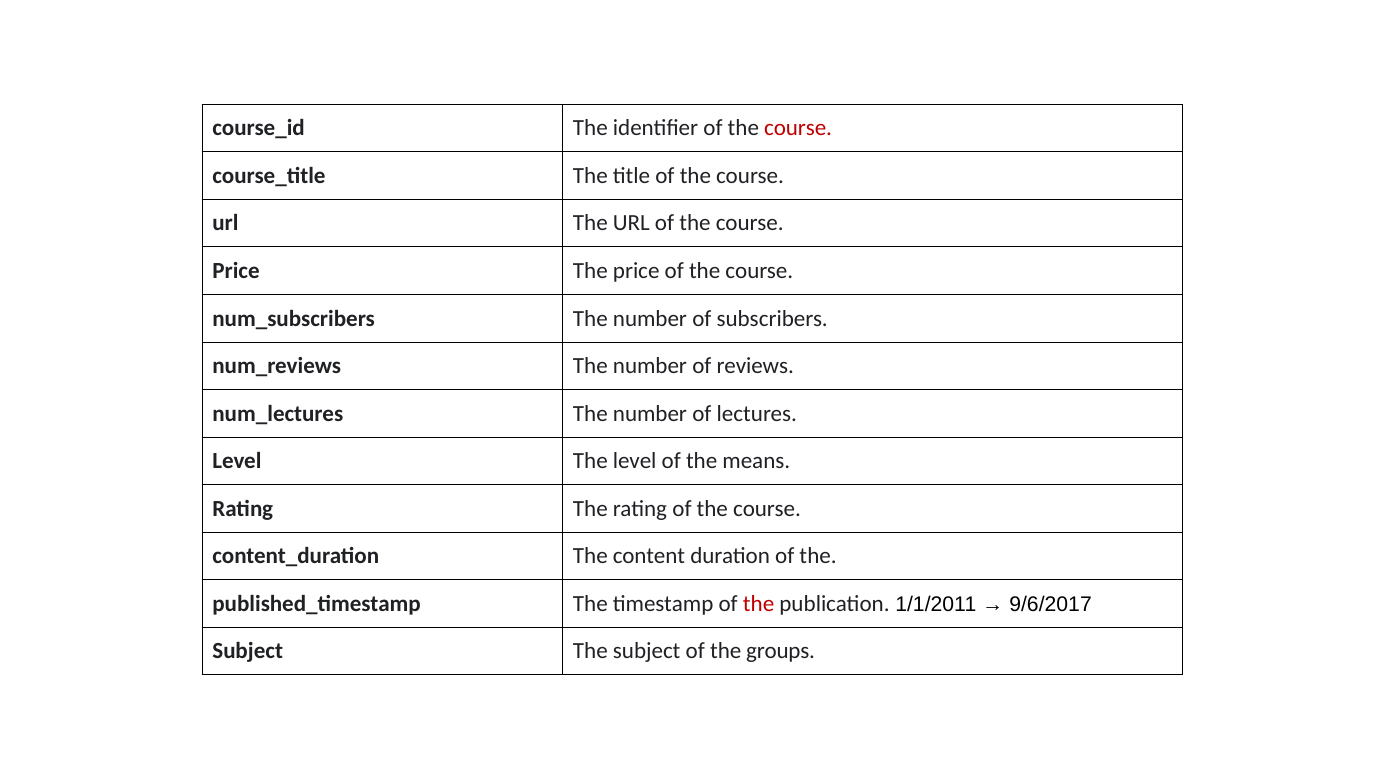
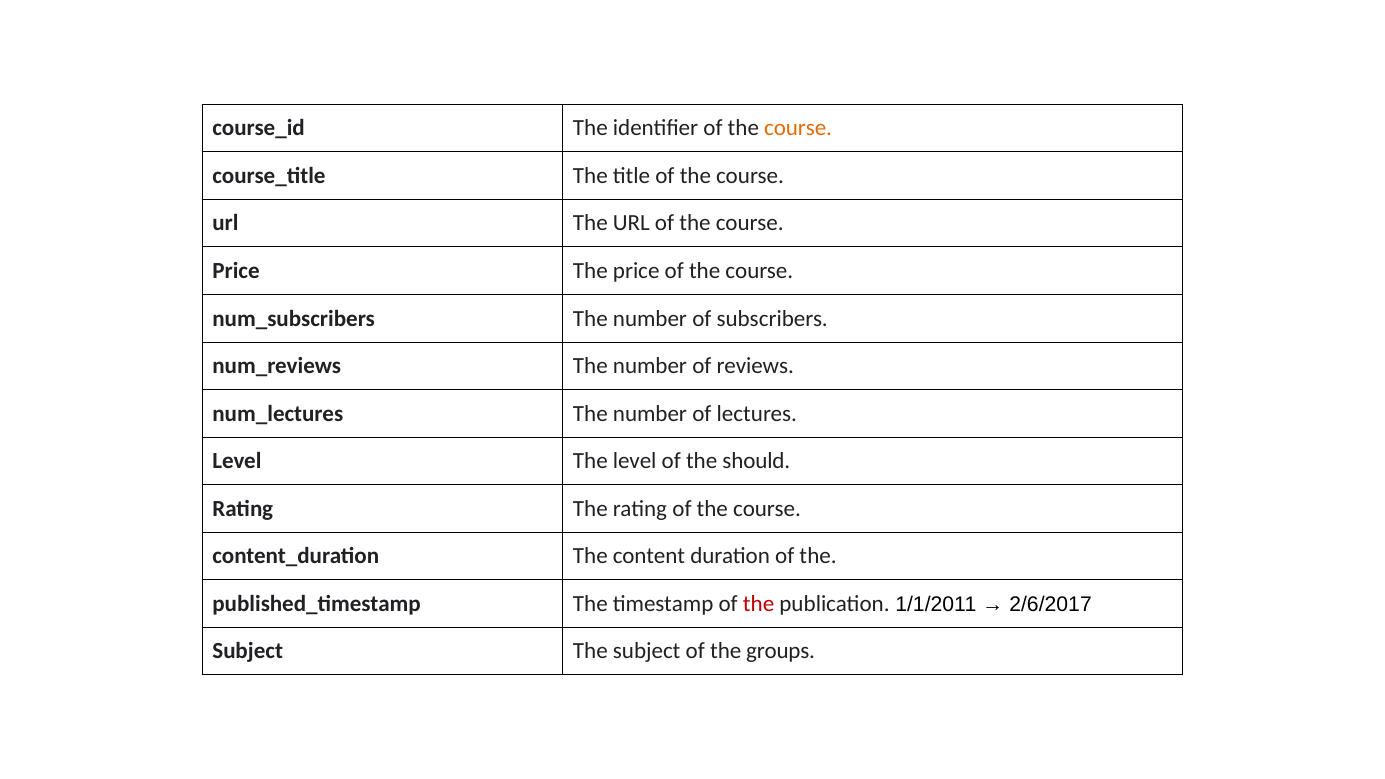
course colour: red -> orange (798, 128)
means: means -> should (756, 461)
9/6/2017: 9/6/2017 -> 2/6/2017 (1051, 604)
